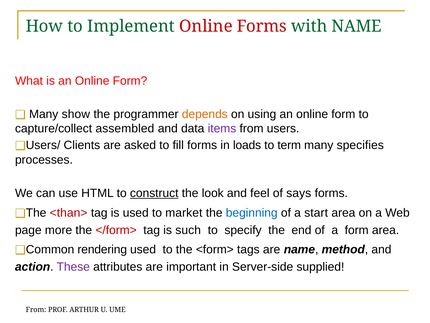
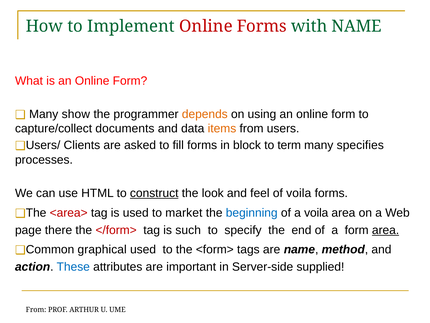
assembled: assembled -> documents (125, 128)
items colour: purple -> orange (222, 128)
loads: loads -> block (247, 145)
of says: says -> voila (299, 193)
<than>: <than> -> <area> (69, 213)
a start: start -> voila (316, 213)
more: more -> there (59, 230)
area underline: none -> present (386, 230)
rendering: rendering -> graphical (102, 249)
These colour: purple -> blue (73, 267)
